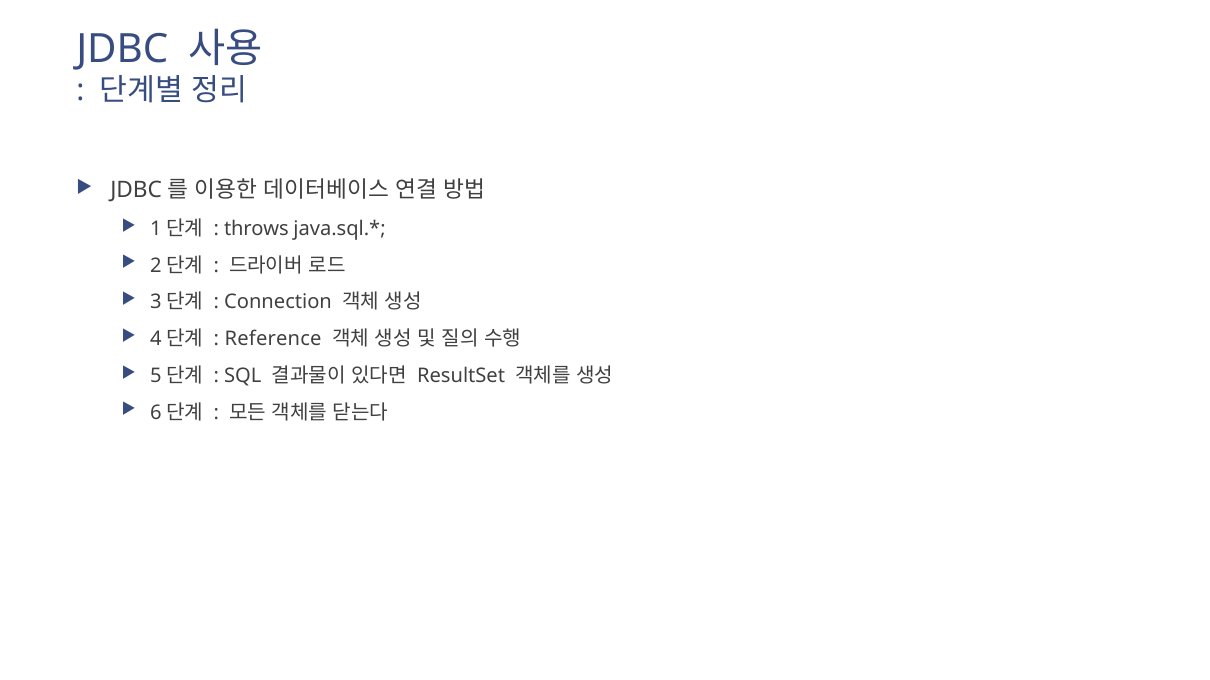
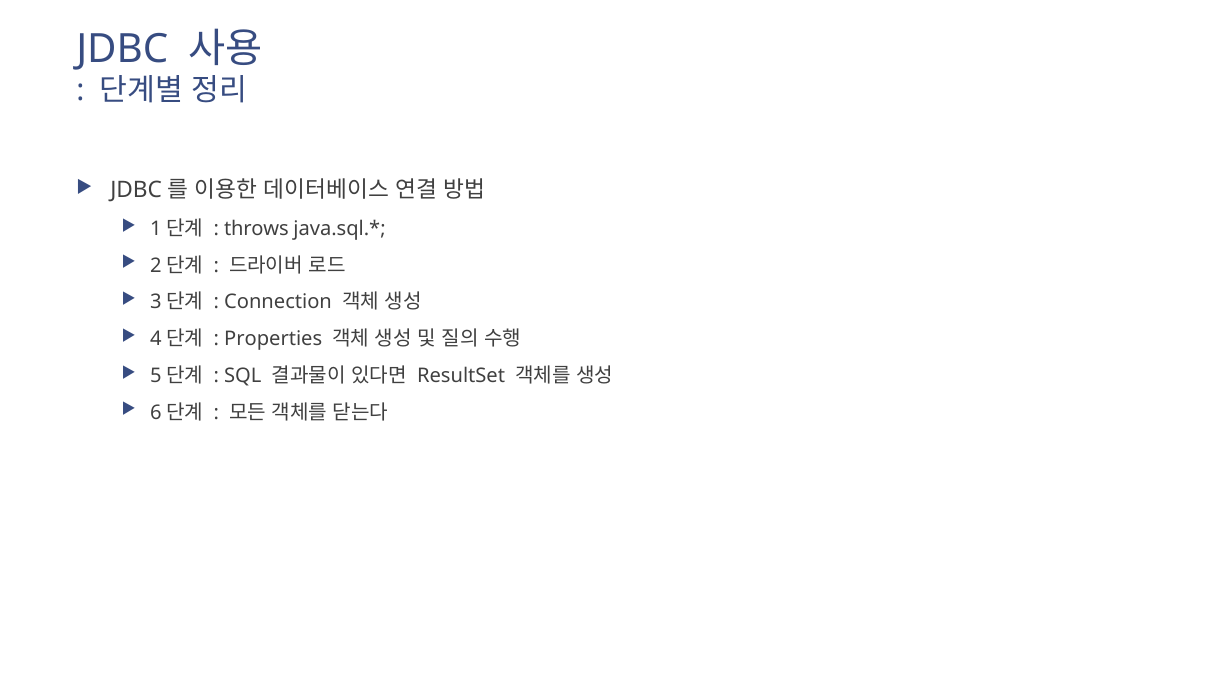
Reference: Reference -> Properties (273, 339)
